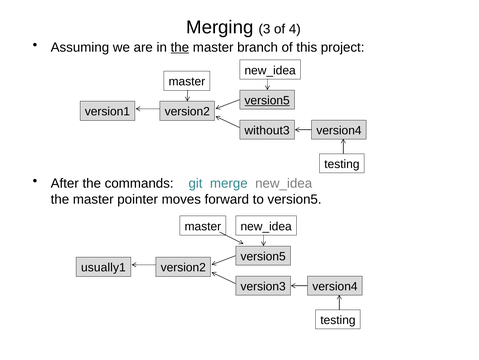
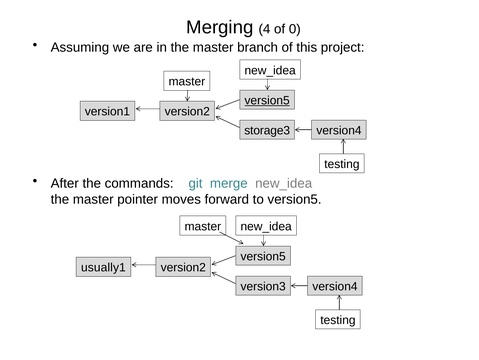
3: 3 -> 4 (264, 29)
4: 4 -> 0 (295, 29)
the underline: present -> none (180, 47)
without3: without3 -> storage3 (267, 130)
